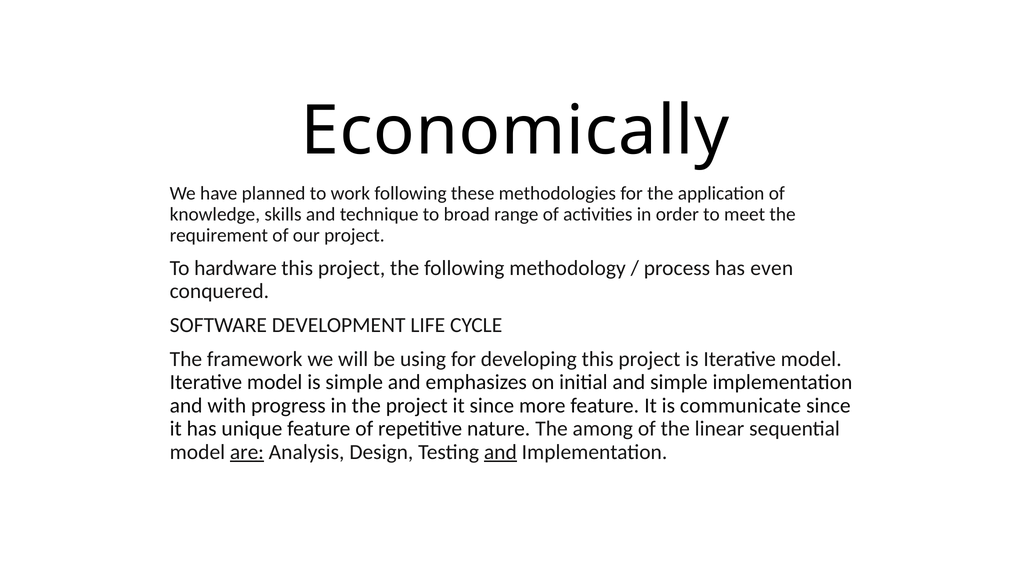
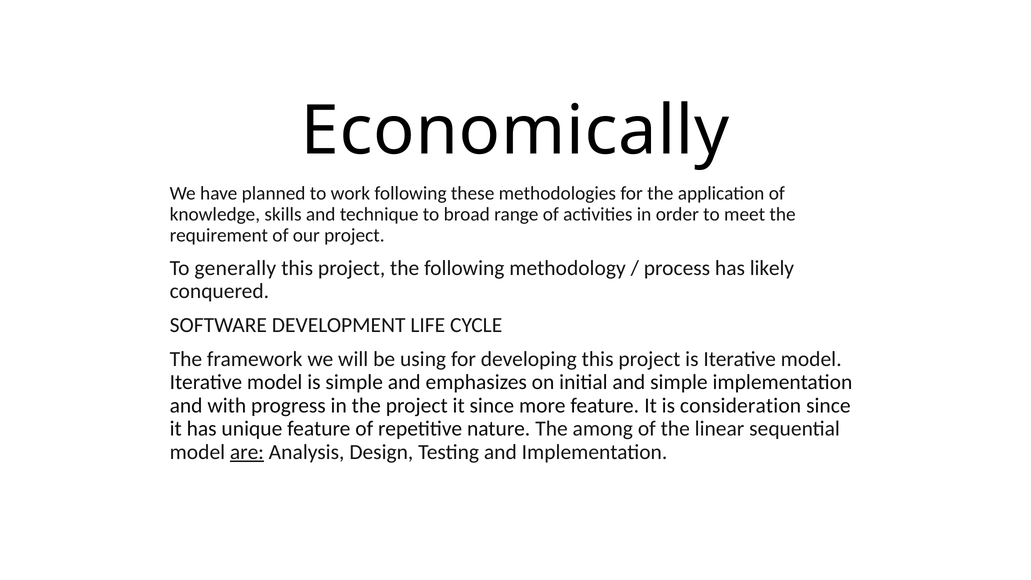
hardware: hardware -> generally (235, 268)
even: even -> likely (772, 268)
communicate: communicate -> consideration (741, 405)
and underline: present -> none (500, 452)
